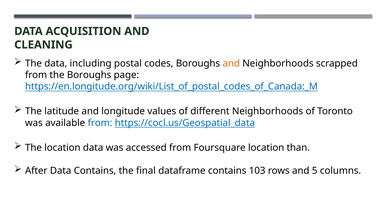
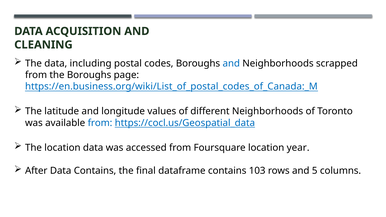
and colour: orange -> blue (231, 63)
https://en.longitude.org/wiki/List_of_postal_codes_of_Canada:_M: https://en.longitude.org/wiki/List_of_postal_codes_of_Canada:_M -> https://en.business.org/wiki/List_of_postal_codes_of_Canada:_M (171, 87)
than: than -> year (298, 148)
